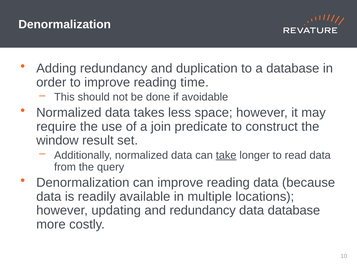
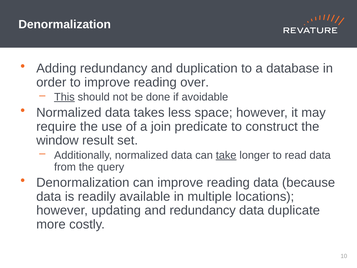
time: time -> over (195, 82)
This underline: none -> present (64, 97)
data database: database -> duplicate (294, 210)
